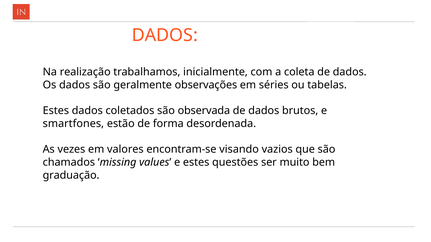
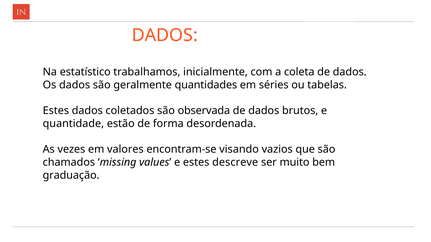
realização: realização -> estatístico (85, 72)
observações: observações -> quantidades (206, 85)
smartfones: smartfones -> quantidade (73, 124)
questões: questões -> descreve (235, 163)
